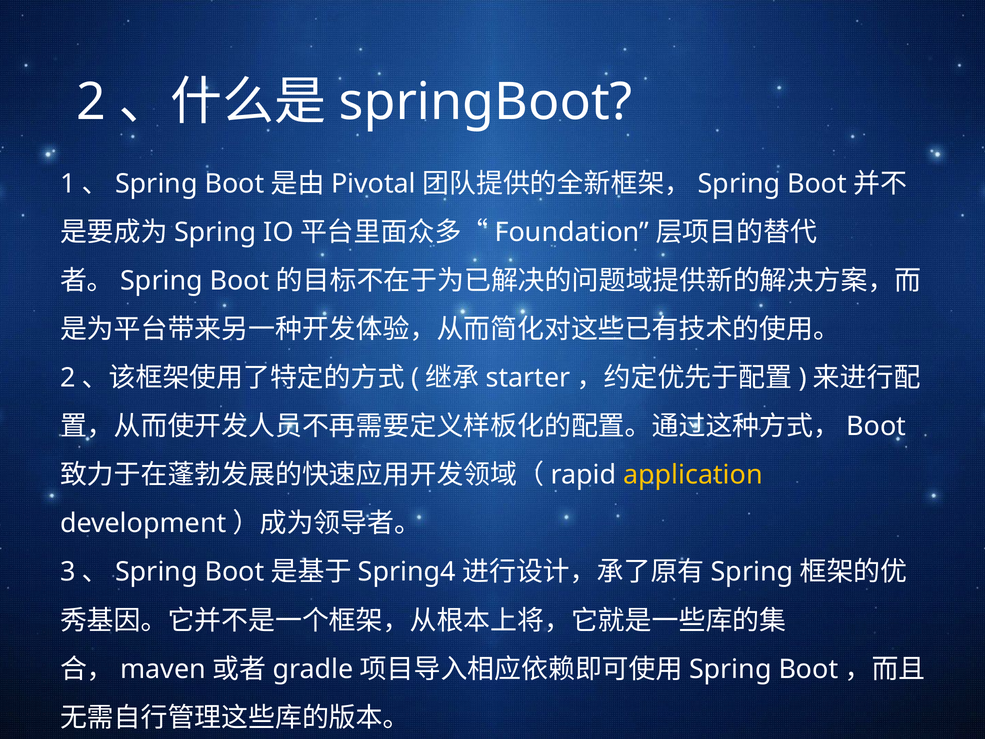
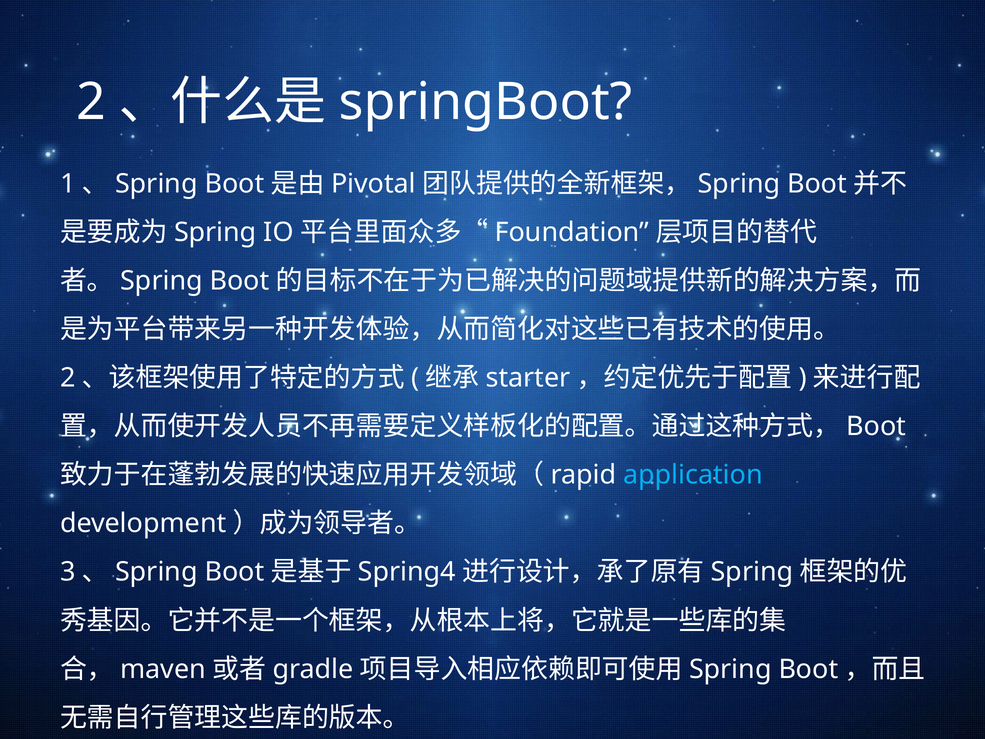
application colour: yellow -> light blue (693, 475)
